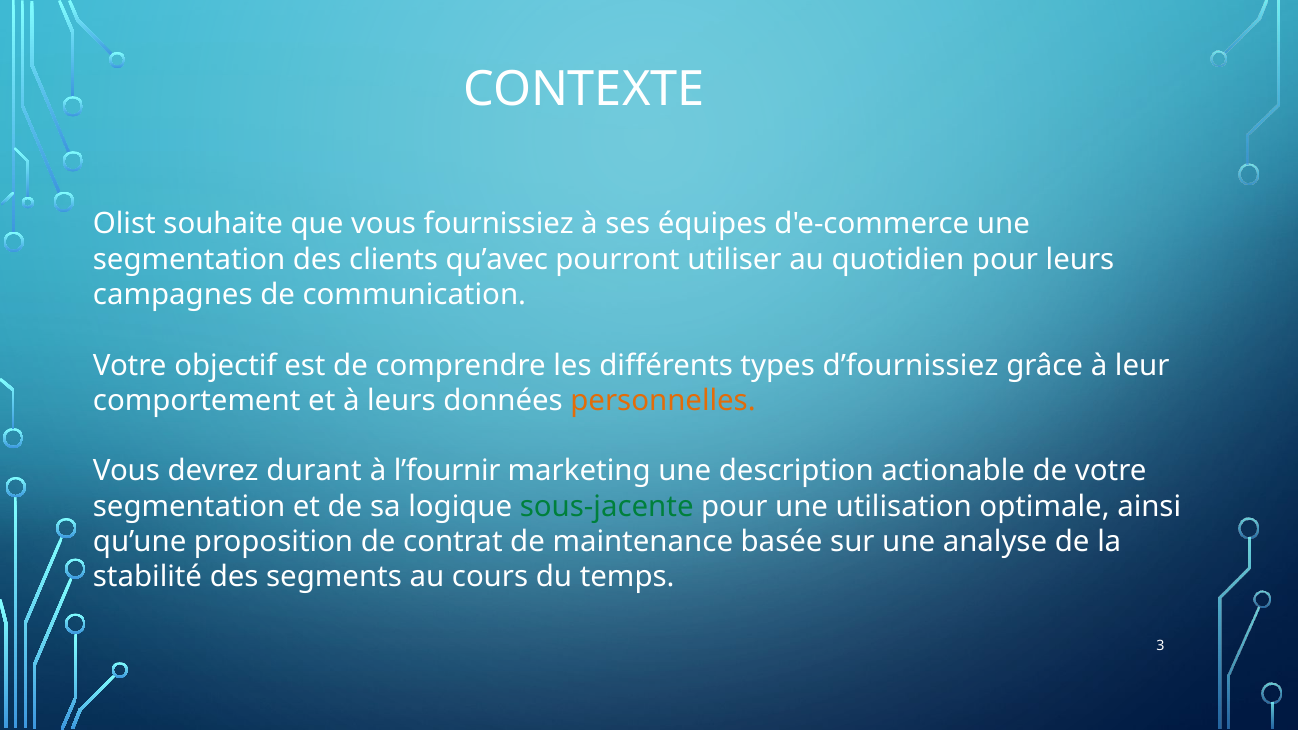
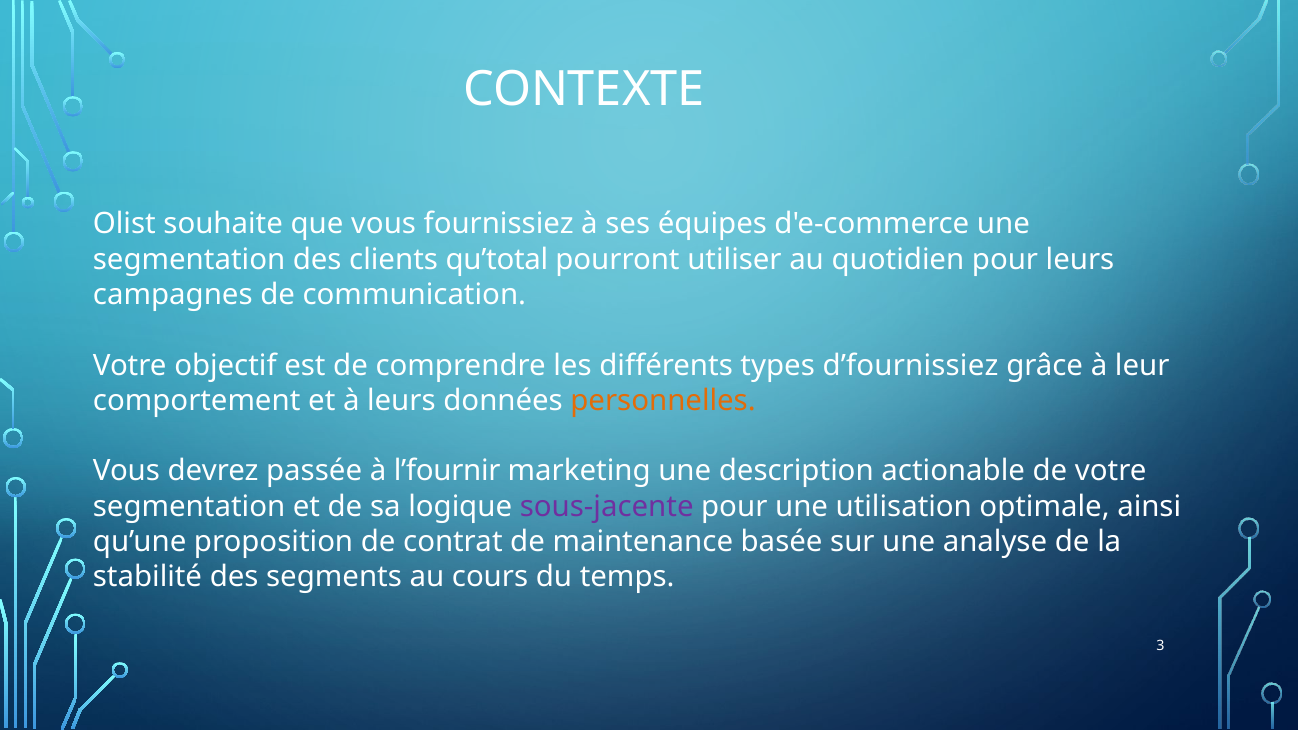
qu’avec: qu’avec -> qu’total (497, 259)
durant: durant -> passée (314, 471)
sous-jacente colour: green -> purple (607, 507)
